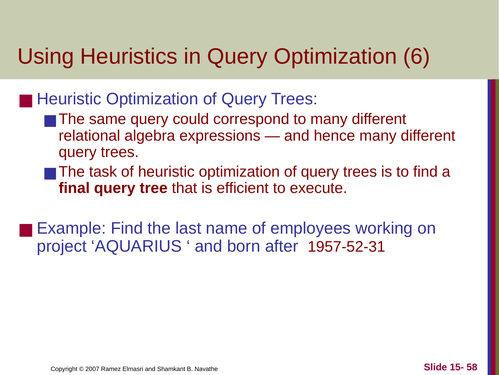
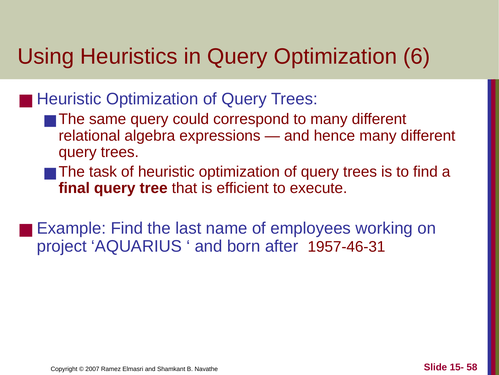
1957-52-31: 1957-52-31 -> 1957-46-31 (346, 246)
